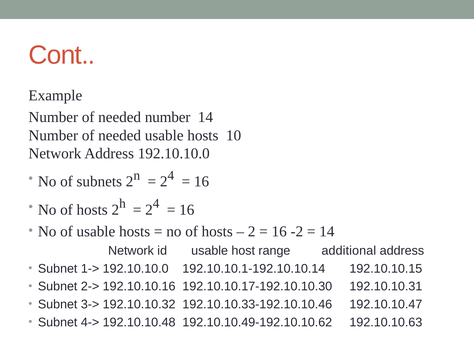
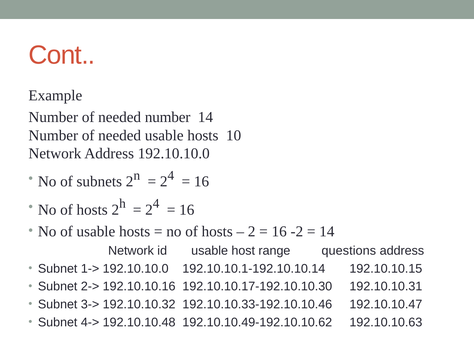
additional: additional -> questions (349, 250)
